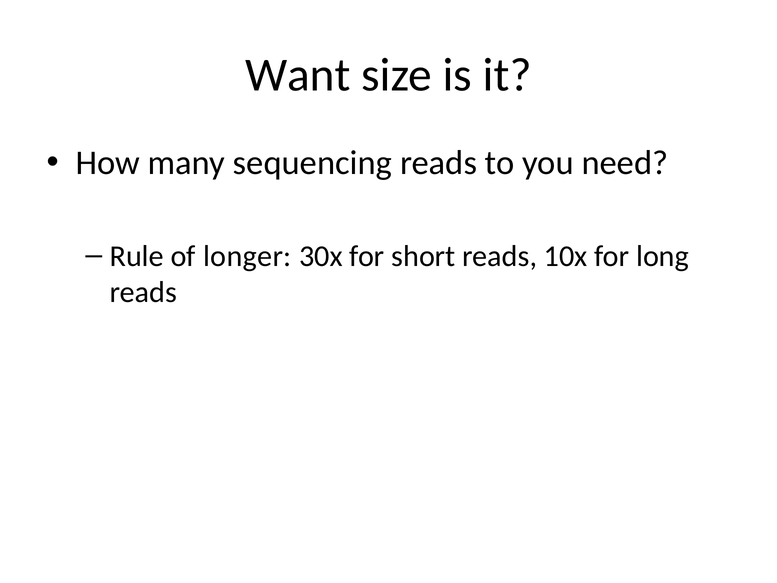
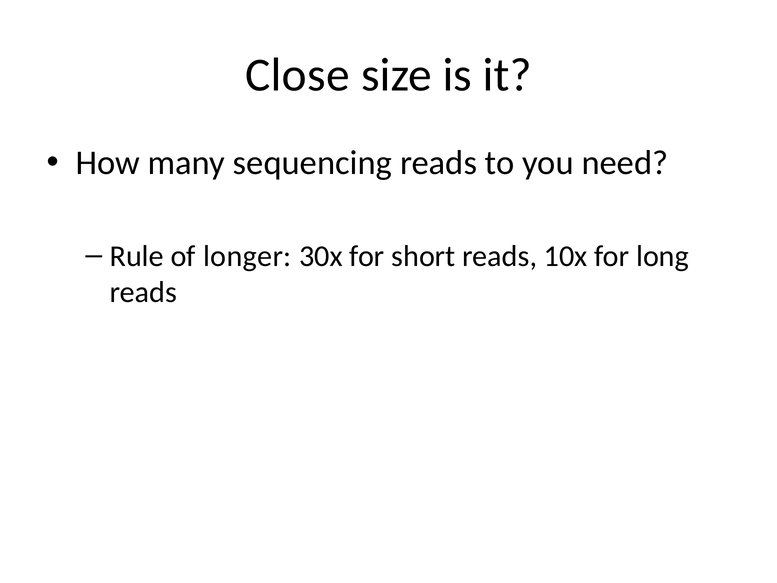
Want: Want -> Close (297, 75)
